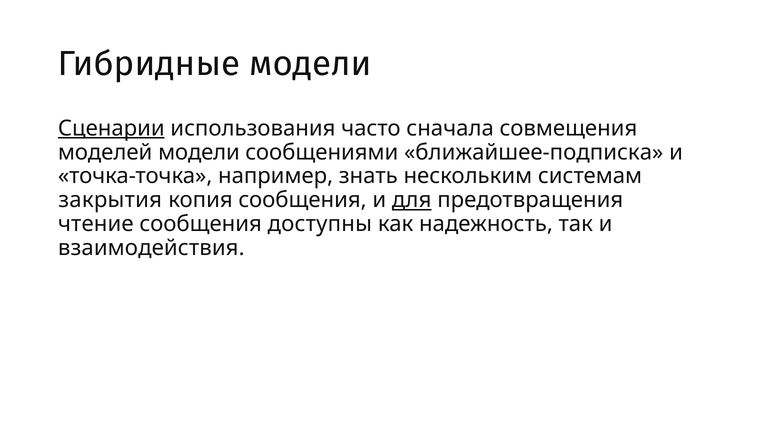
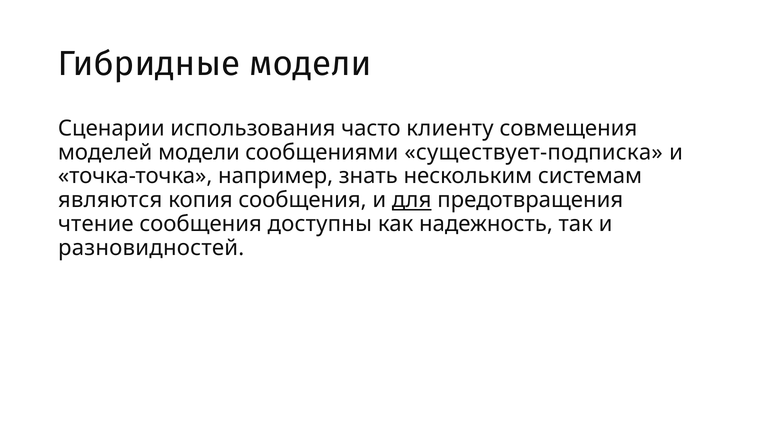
Сценарии underline: present -> none (111, 128)
сначала: сначала -> клиенту (450, 128)
ближайшее-подписка: ближайшее-подписка -> существует-подписка (534, 152)
закрытия: закрытия -> являются (110, 200)
взаимодействия: взаимодействия -> разновидностей (151, 248)
